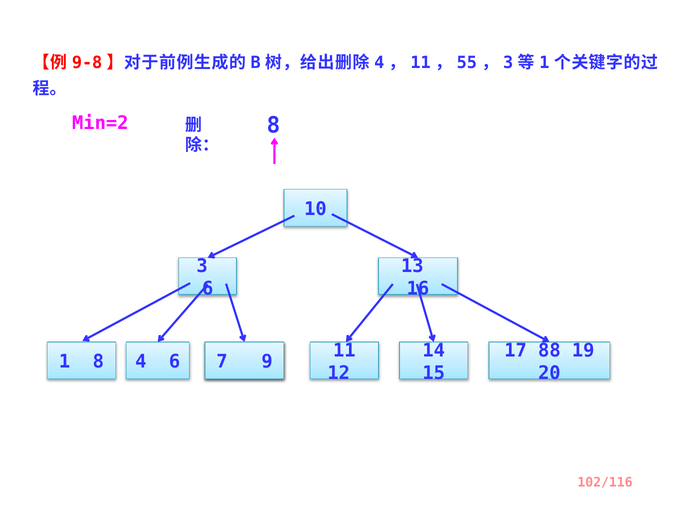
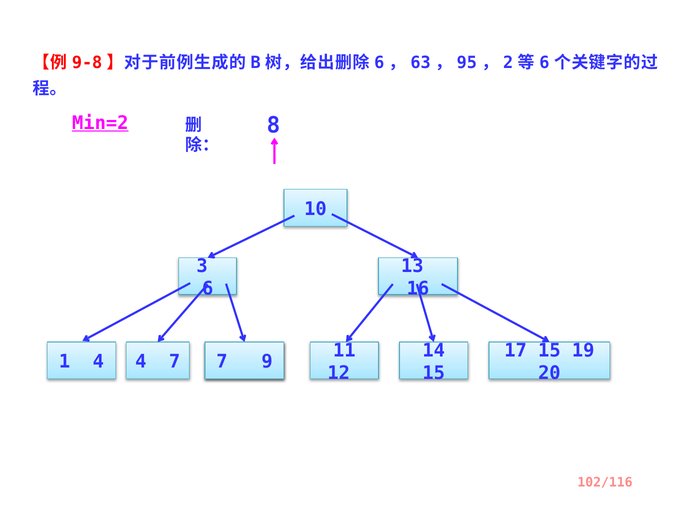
4: 4 -> 6 (379, 63)
11: 11 -> 63 (421, 63)
55: 55 -> 95 (467, 63)
3: 3 -> 2 (508, 63)
1: 1 -> 6 (544, 63)
Min=2 underline: none -> present (100, 123)
17 88: 88 -> 15 (549, 350)
1 8: 8 -> 4 (98, 361)
4 6: 6 -> 7 (175, 361)
